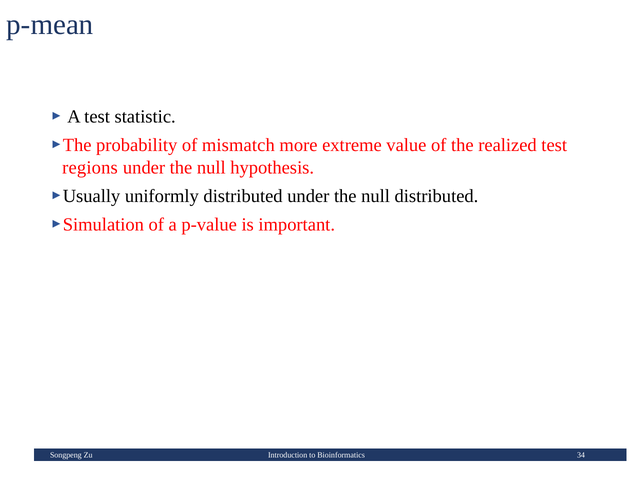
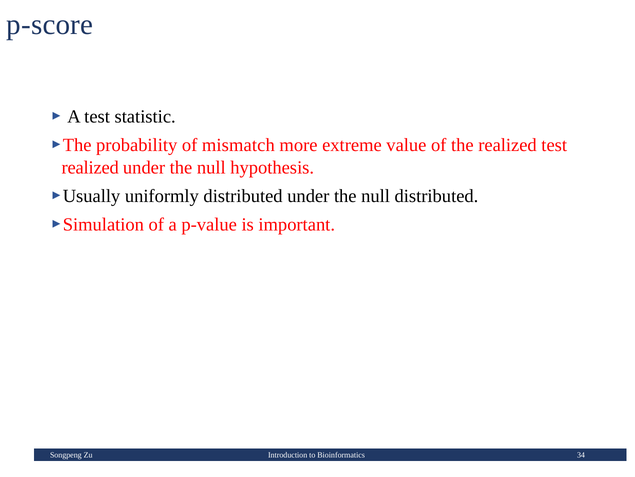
p-mean: p-mean -> p-score (50, 25)
regions: regions -> realized (90, 167)
